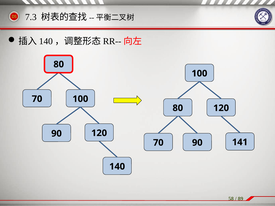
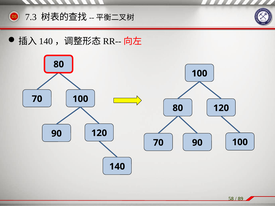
90 141: 141 -> 100 (240, 142)
